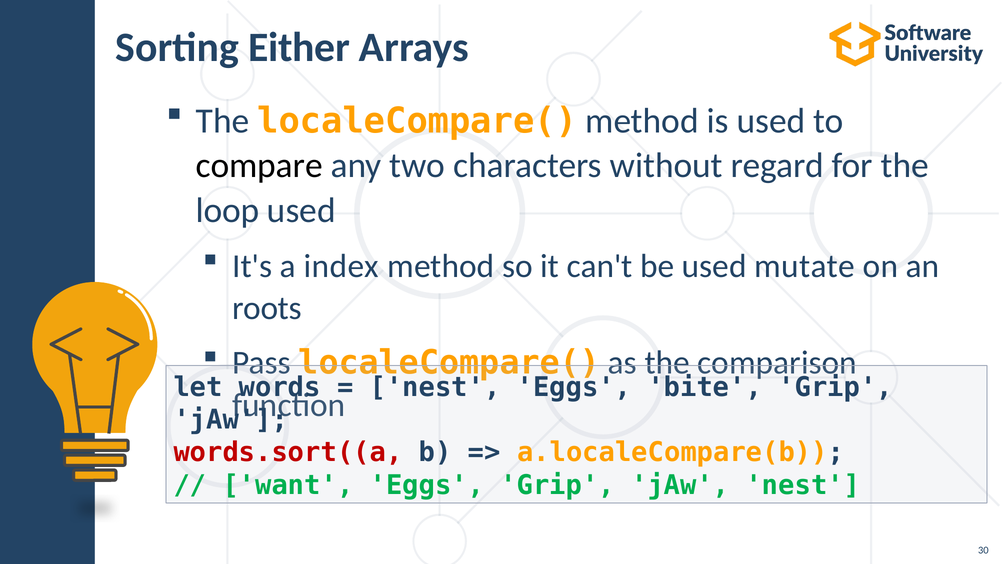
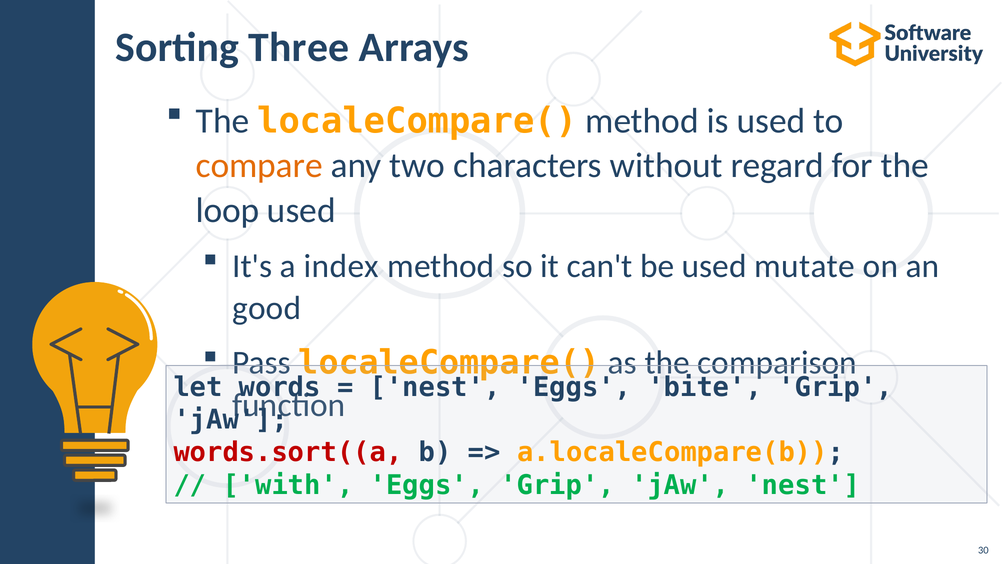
Either: Either -> Three (299, 47)
compare colour: black -> orange (259, 166)
roots: roots -> good (267, 308)
want: want -> with (288, 485)
